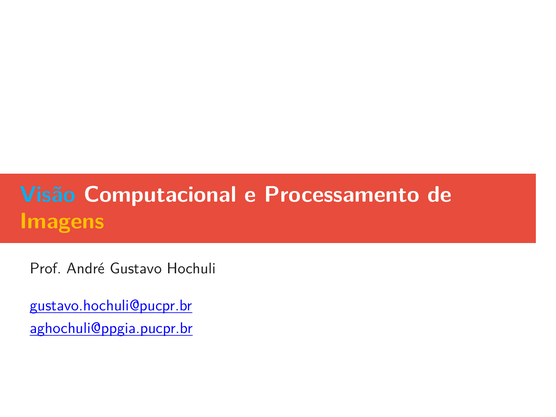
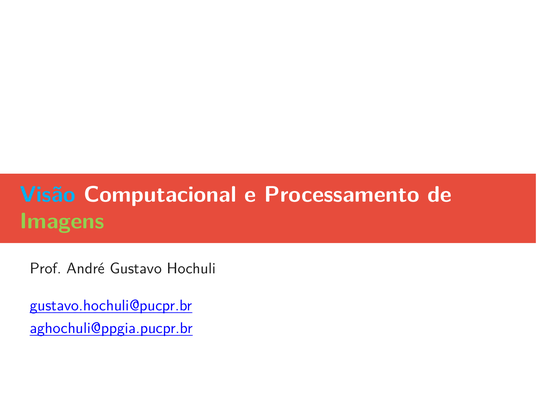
Imagens colour: yellow -> light green (62, 221)
